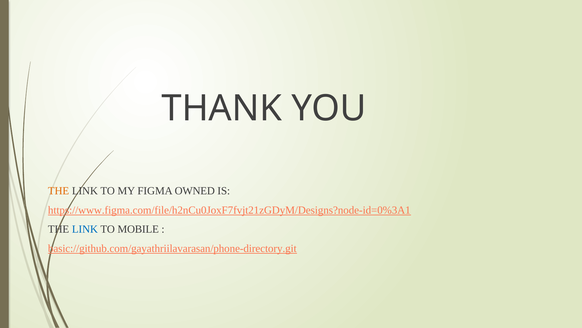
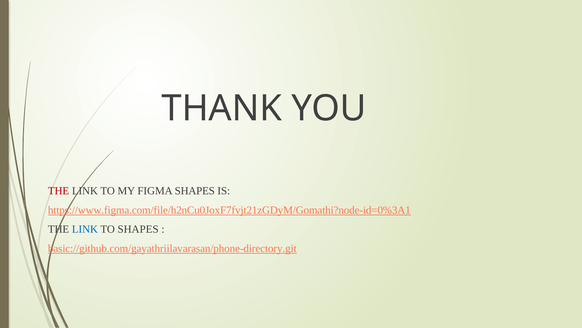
THE colour: orange -> red (59, 191)
FIGMA OWNED: OWNED -> SHAPES (195, 191)
https://www.figma.com/file/h2nCu0JoxF7fvjt21zGDyM/Designs?node-id=0%3A1: https://www.figma.com/file/h2nCu0JoxF7fvjt21zGDyM/Designs?node-id=0%3A1 -> https://www.figma.com/file/h2nCu0JoxF7fvjt21zGDyM/Gomathi?node-id=0%3A1 (229, 210)
TO MOBILE: MOBILE -> SHAPES (138, 229)
